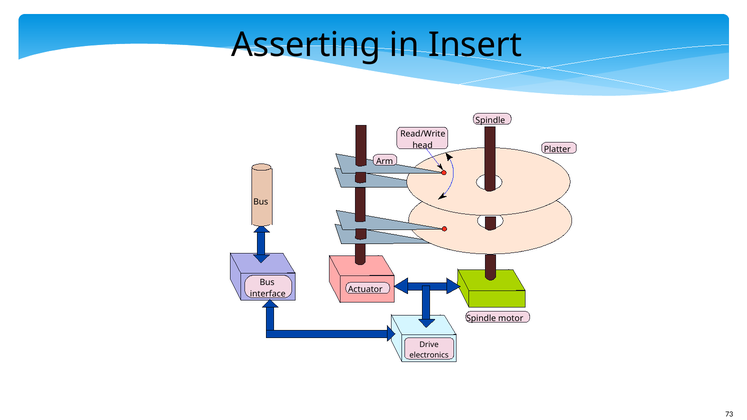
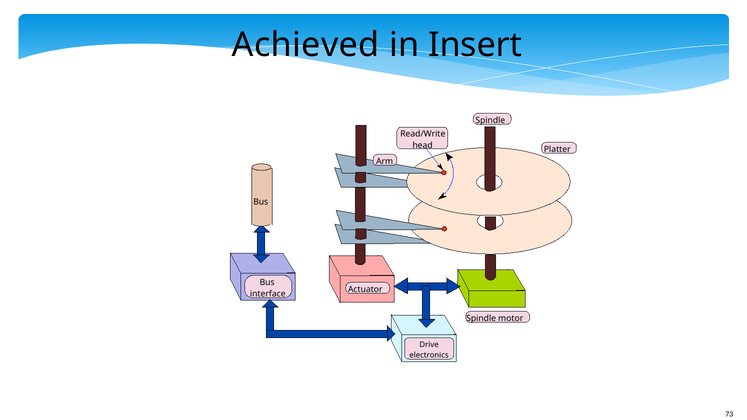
Asserting: Asserting -> Achieved (306, 45)
